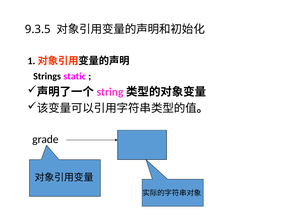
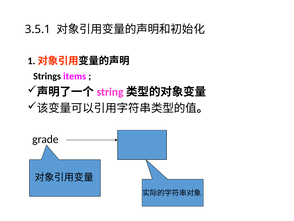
9.3.5: 9.3.5 -> 3.5.1 (38, 29)
static: static -> items (75, 76)
